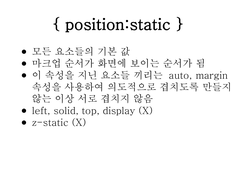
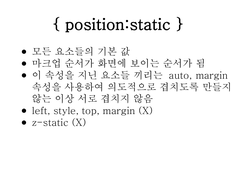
solid: solid -> style (66, 111)
top display: display -> margin (119, 111)
